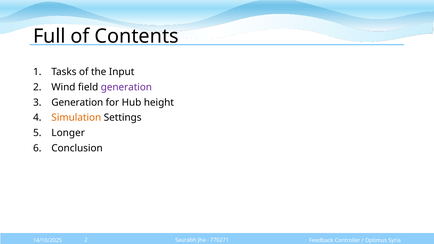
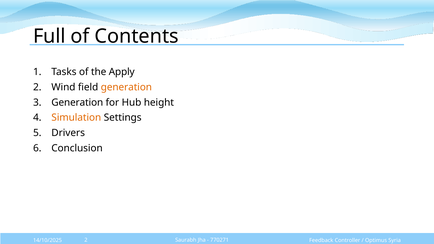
Input: Input -> Apply (122, 72)
generation colour: purple -> orange (126, 87)
Longer: Longer -> Drivers (68, 133)
